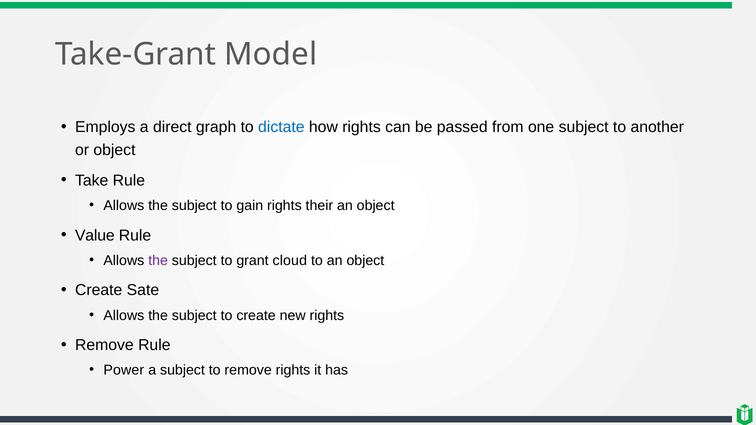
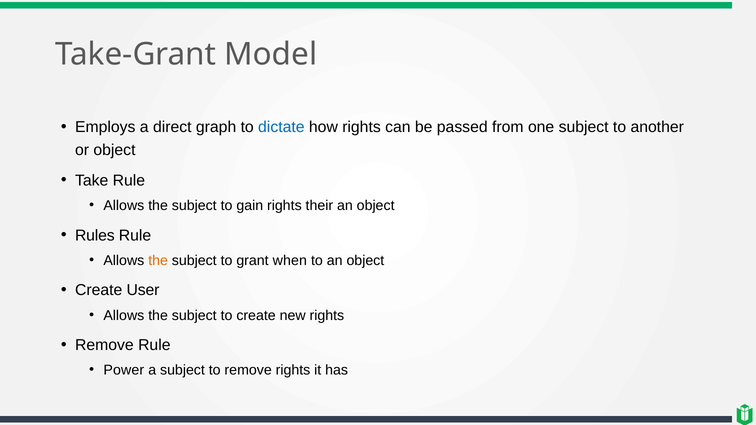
Value: Value -> Rules (95, 235)
the colour: purple -> orange (158, 261)
cloud: cloud -> when (290, 261)
Sate: Sate -> User (143, 290)
